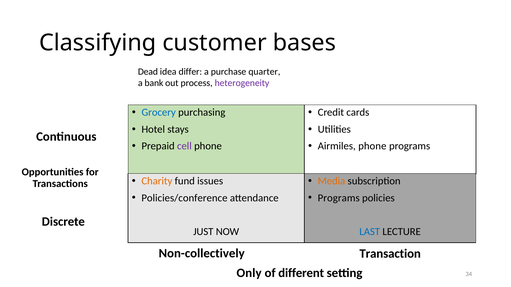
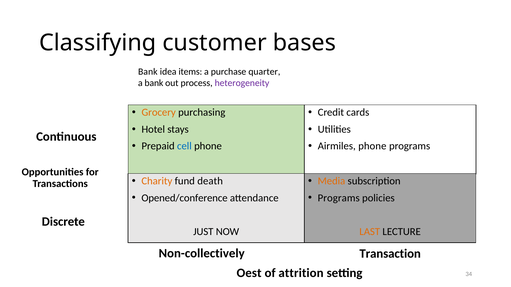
Dead: Dead -> Bank (148, 72)
differ: differ -> items (190, 72)
Grocery colour: blue -> orange (159, 113)
cell colour: purple -> blue (184, 146)
issues: issues -> death (210, 181)
Policies/conference: Policies/conference -> Opened/conference (185, 198)
LAST colour: blue -> orange (370, 232)
Only: Only -> Oest (249, 273)
different: different -> attrition (301, 273)
